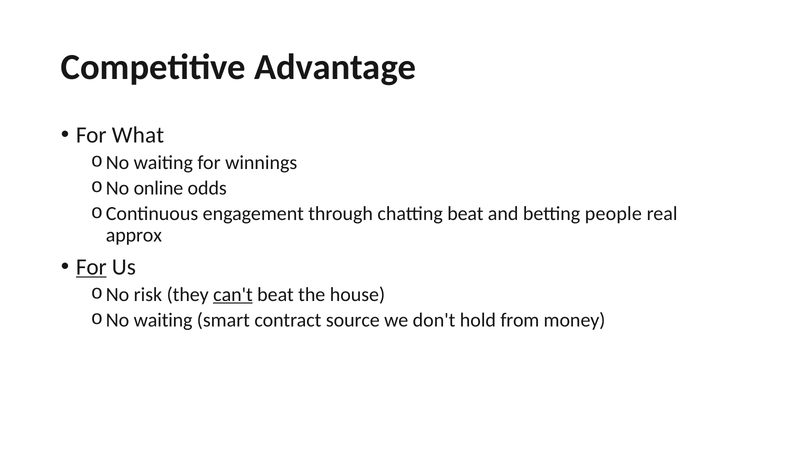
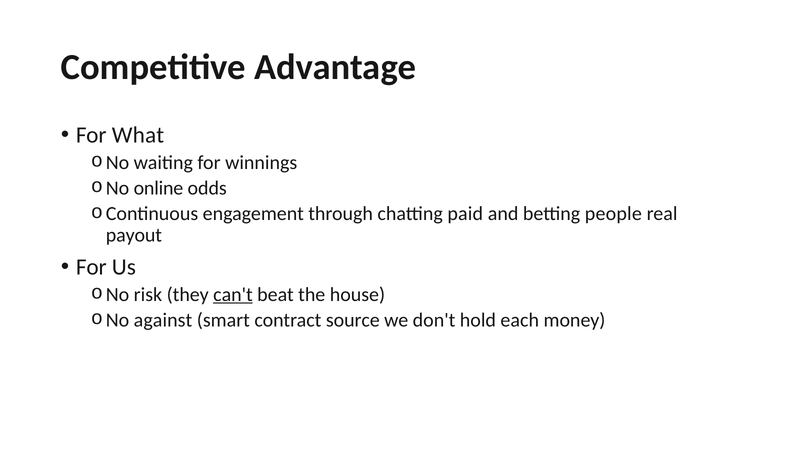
chatting beat: beat -> paid (465, 214)
approx: approx -> payout (134, 236)
For underline: present -> none (91, 267)
waiting: waiting -> against (163, 320)
from: from -> each (520, 320)
